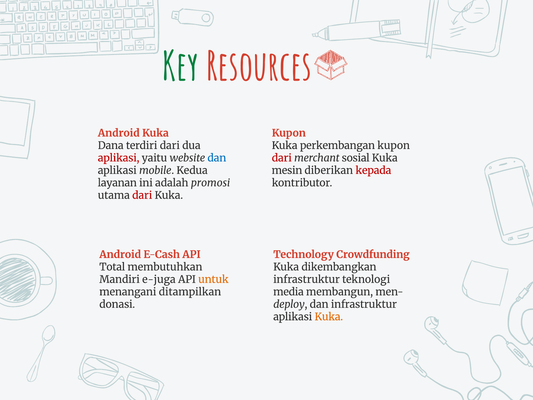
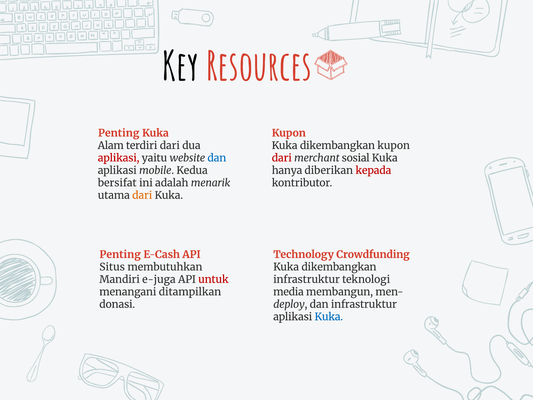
Key colour: green -> black (180, 67)
Android: Android -> Penting (119, 133)
Dana: Dana -> Alam (111, 145)
perkembangan: perkembangan -> dikembangkan (337, 145)
mesin: mesin -> hanya (287, 170)
layanan: layanan -> bersifat (117, 183)
promosi: promosi -> menarik (211, 183)
dari colour: red -> orange (142, 195)
Android: Android -> Penting (120, 254)
Total: Total -> Situs (112, 267)
untuk colour: orange -> red (213, 279)
Kuka colour: orange -> blue (329, 317)
